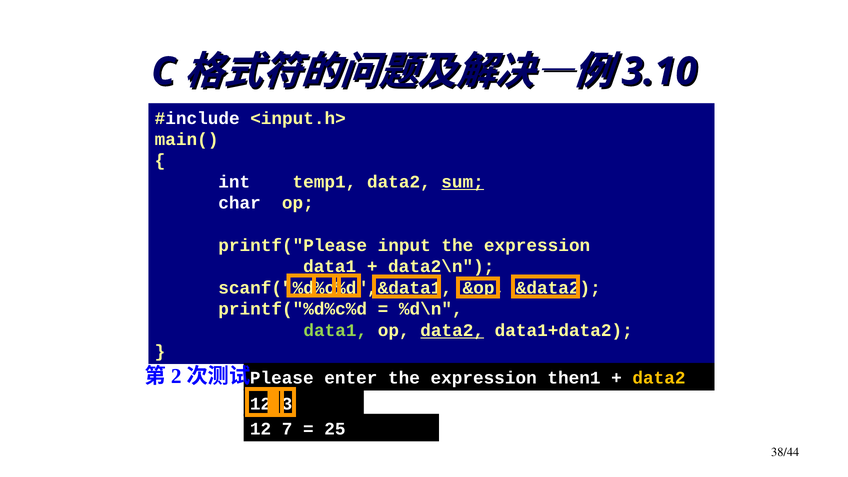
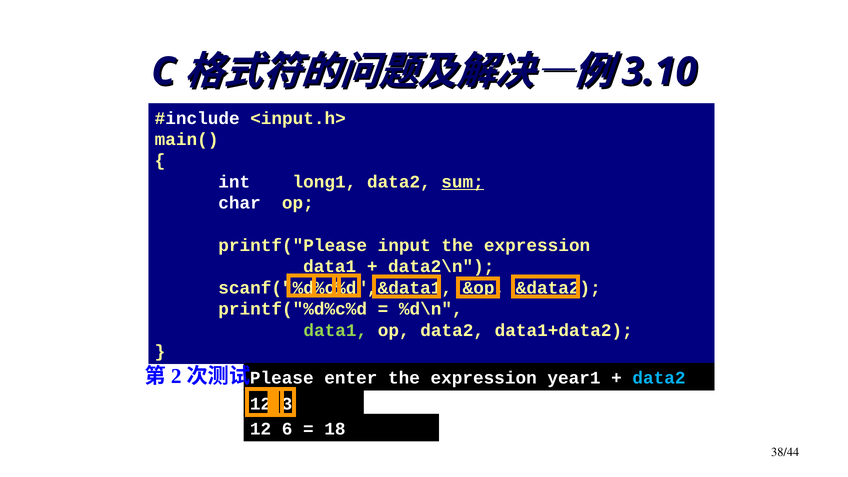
temp1: temp1 -> long1 (324, 182)
data2 underline: present -> none (452, 330)
then1: then1 -> year1 (574, 378)
data2 colour: yellow -> light blue (659, 378)
7: 7 -> 6 (287, 429)
25: 25 -> 18 (335, 429)
